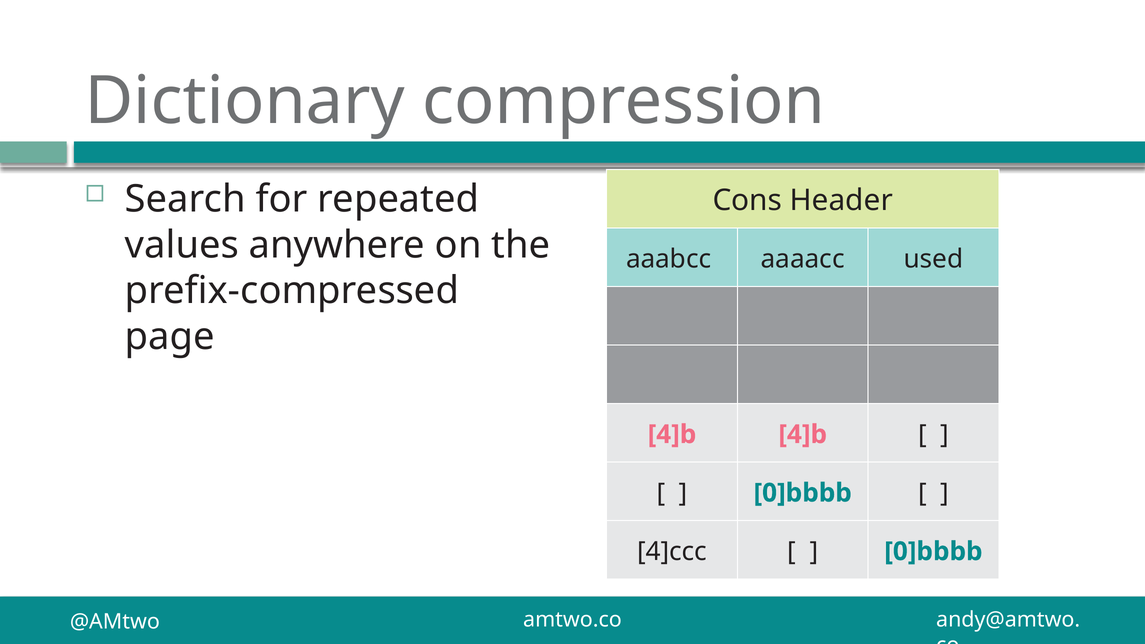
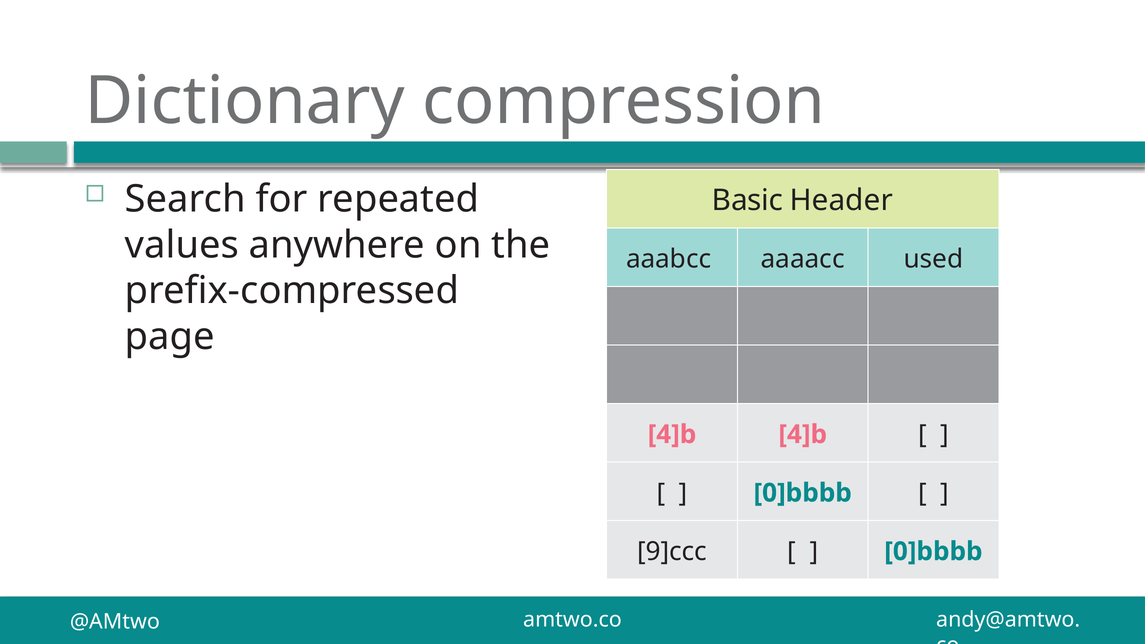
Cons: Cons -> Basic (748, 201)
4]ccc: 4]ccc -> 9]ccc (672, 552)
